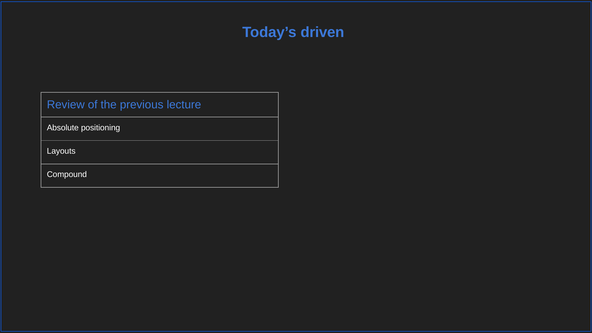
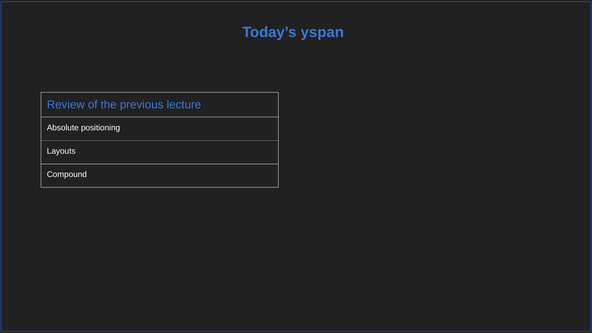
driven: driven -> yspan (322, 32)
